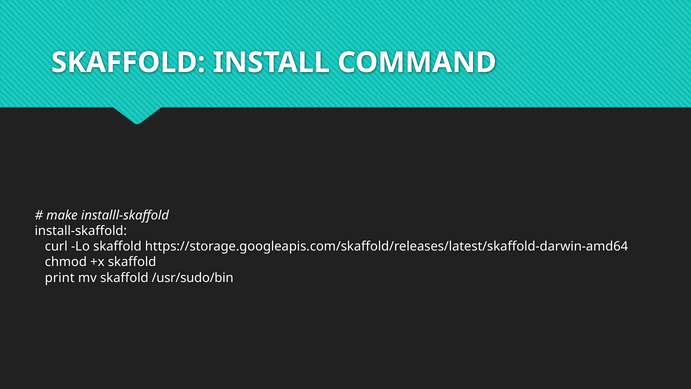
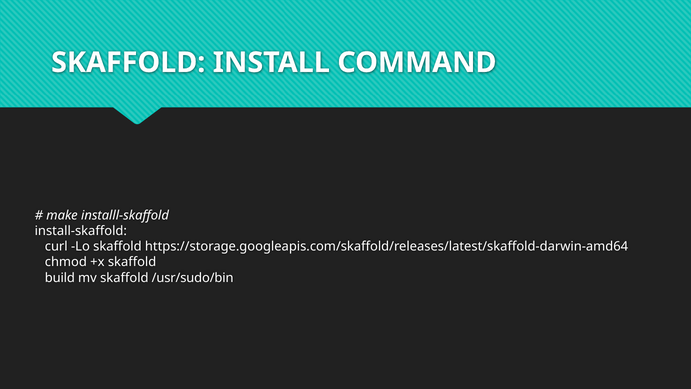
print: print -> build (60, 278)
